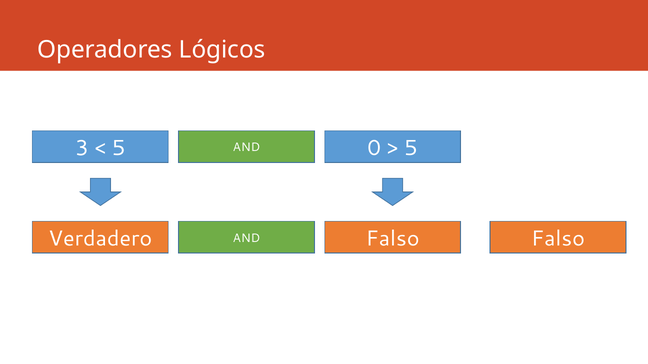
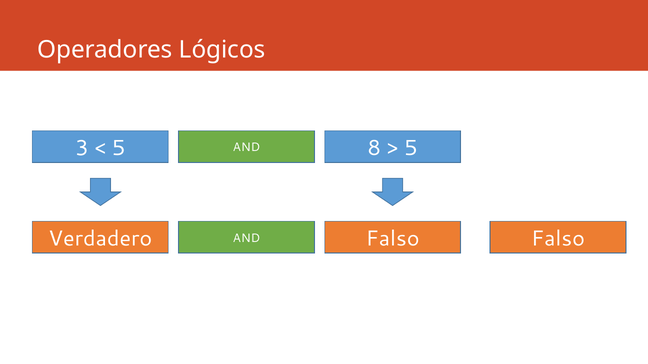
0: 0 -> 8 (374, 148)
